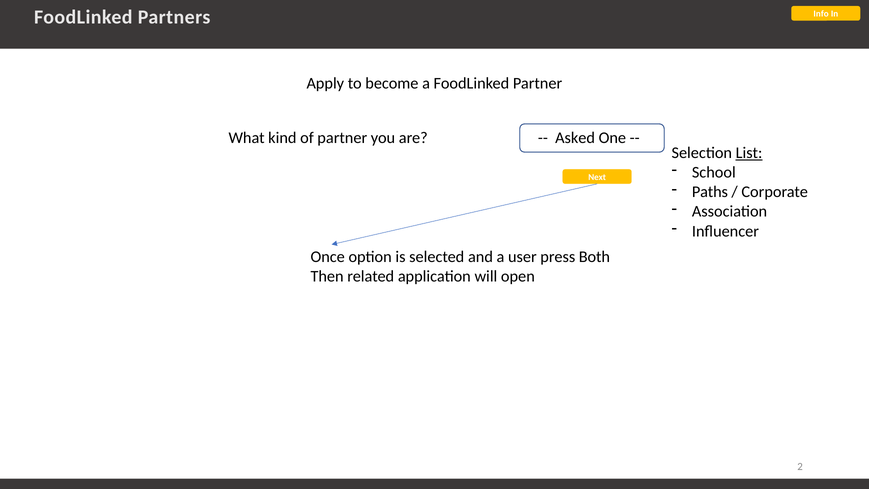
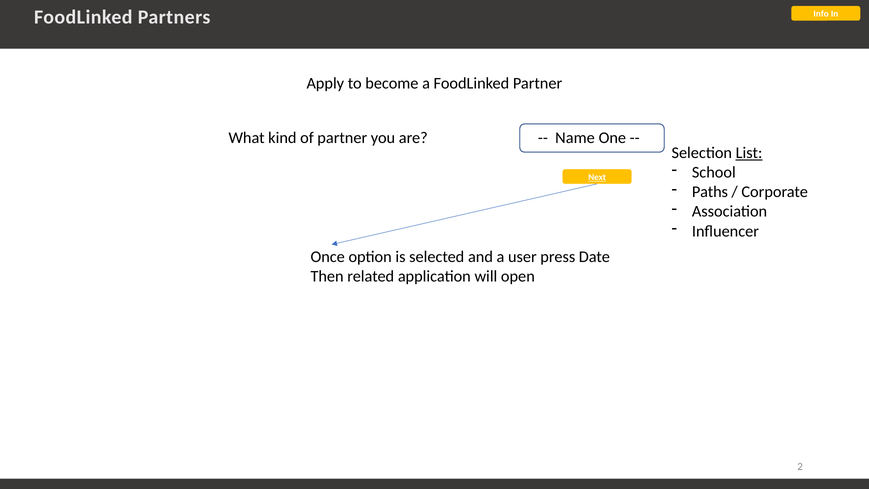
Asked: Asked -> Name (575, 138)
Next underline: none -> present (597, 177)
Both: Both -> Date (594, 257)
